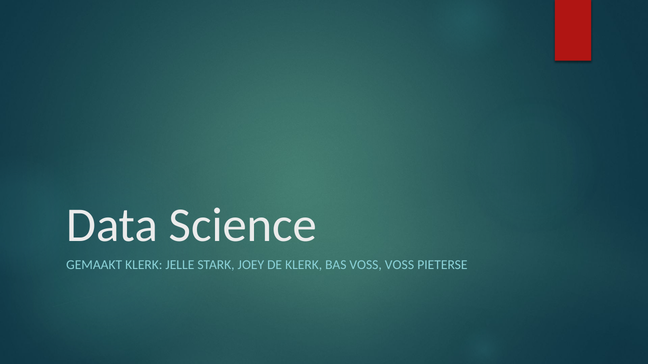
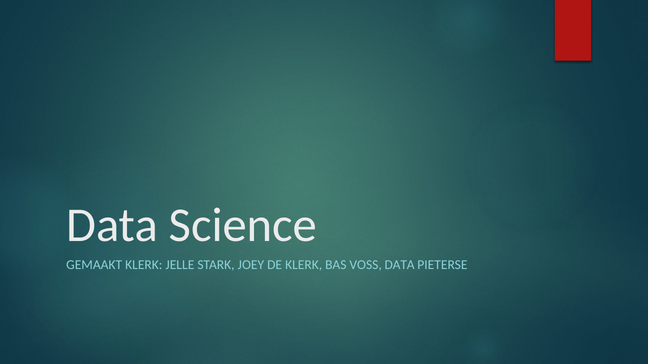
VOSS VOSS: VOSS -> DATA (400, 265)
